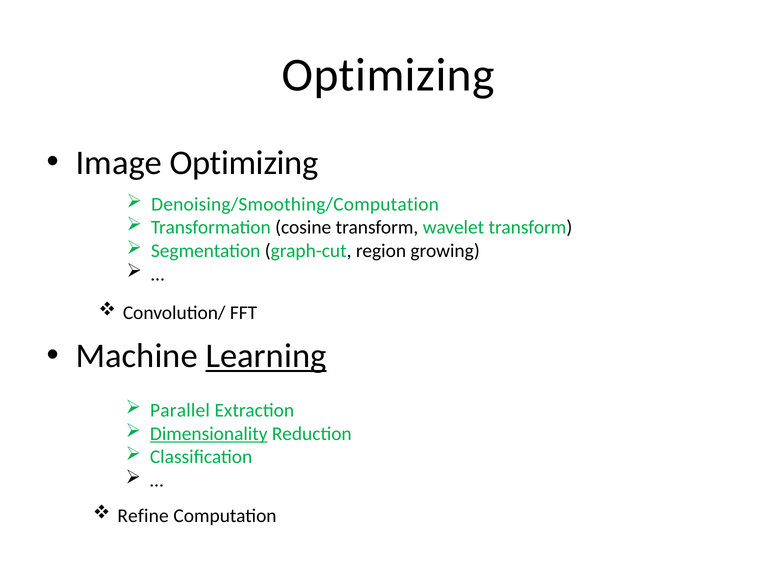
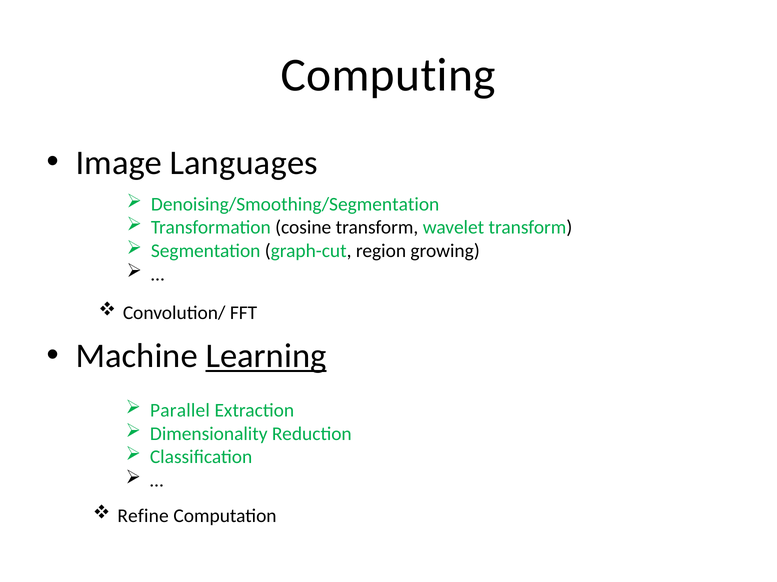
Optimizing: Optimizing -> Computing (388, 75)
Image Optimizing: Optimizing -> Languages (244, 163)
Denoising/Smoothing/Computation: Denoising/Smoothing/Computation -> Denoising/Smoothing/Segmentation (295, 205)
Dimensionality underline: present -> none (209, 434)
